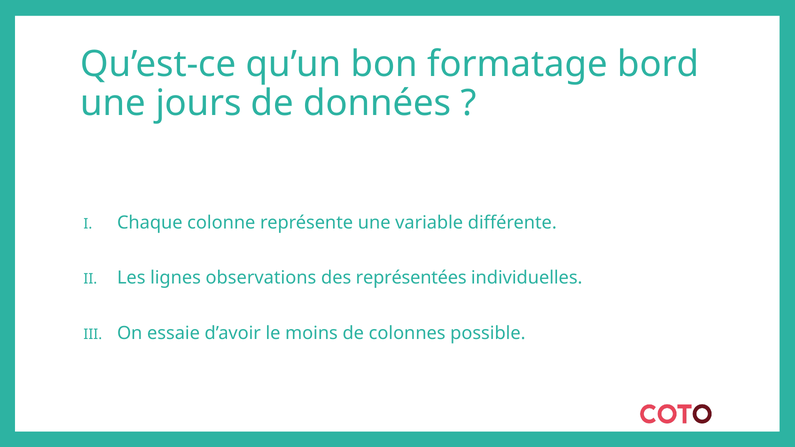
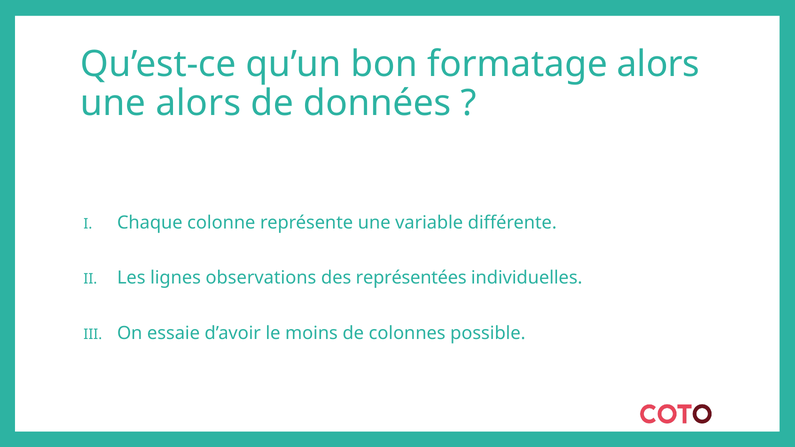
formatage bord: bord -> alors (658, 64)
une jours: jours -> alors (198, 103)
